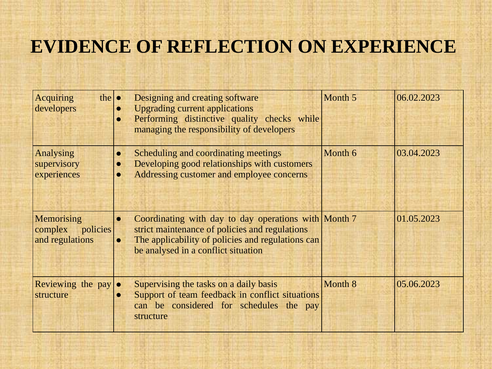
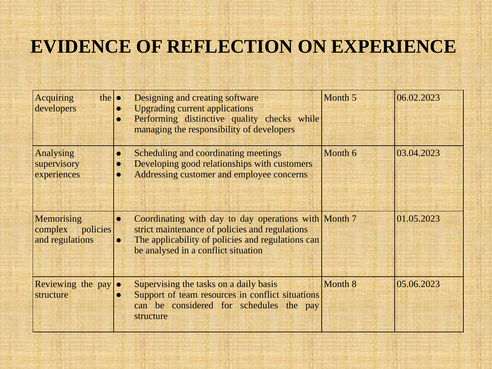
feedback: feedback -> resources (219, 295)
